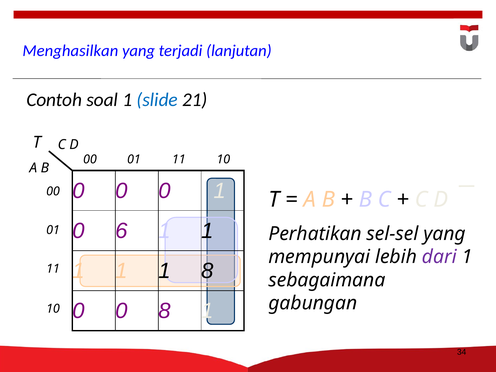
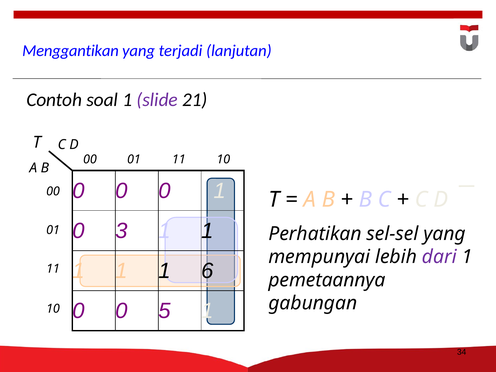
Menghasilkan: Menghasilkan -> Menggantikan (71, 51)
slide colour: blue -> purple (157, 100)
6: 6 -> 3 (121, 231)
1 8: 8 -> 6 (207, 271)
sebagaimana: sebagaimana -> pemetaannya (327, 280)
0 8: 8 -> 5 (164, 311)
